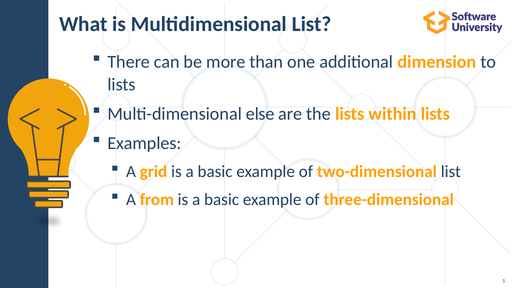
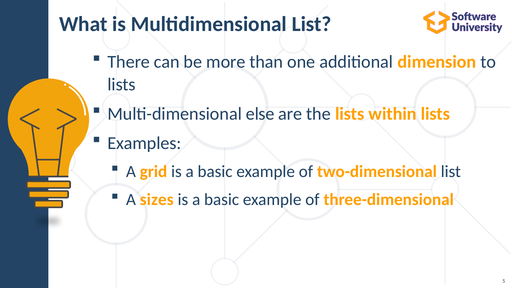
from: from -> sizes (157, 199)
